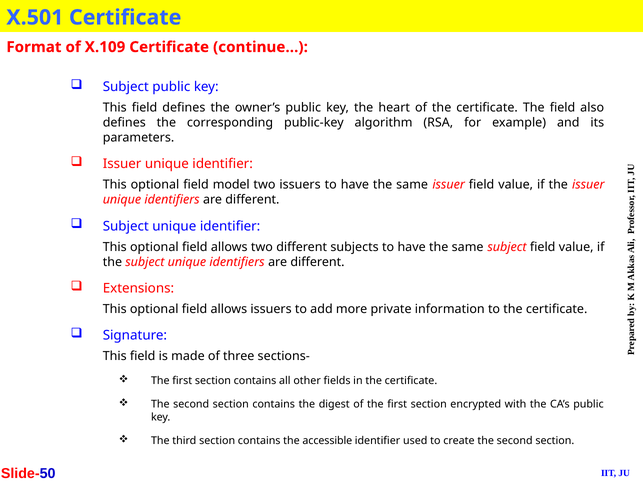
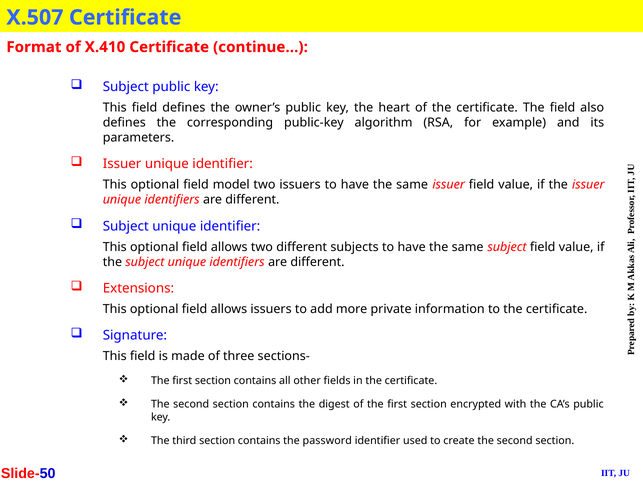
X.501: X.501 -> X.507 (35, 18)
X.109: X.109 -> X.410 (105, 47)
accessible: accessible -> password (327, 441)
